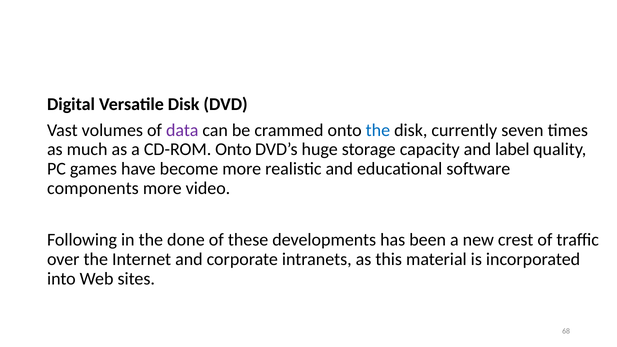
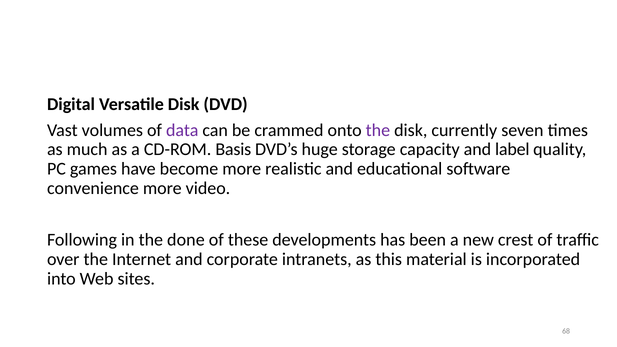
the colour: blue -> purple (378, 130)
CD-ROM Onto: Onto -> Basis (233, 150)
components: components -> convenience (93, 188)
